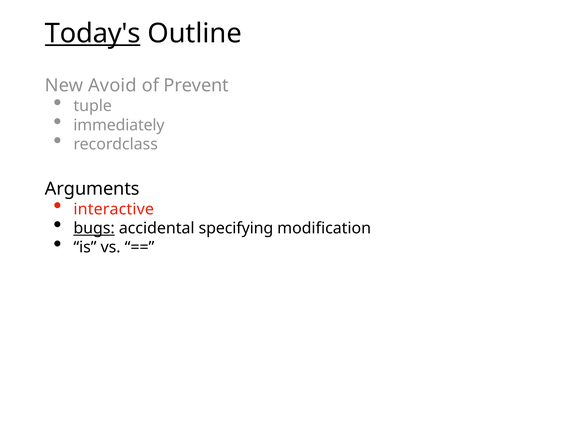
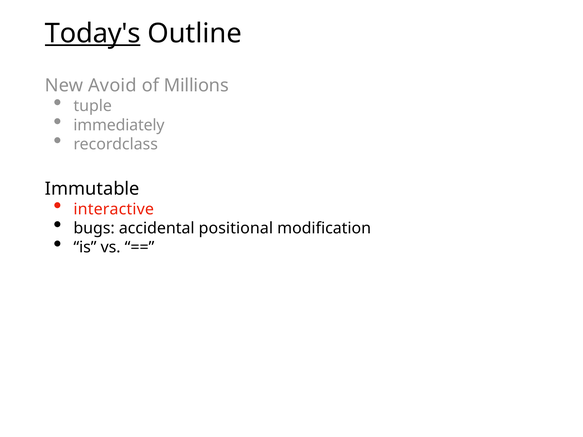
Prevent: Prevent -> Millions (196, 86)
Arguments: Arguments -> Immutable (92, 189)
bugs underline: present -> none (94, 228)
specifying: specifying -> positional (236, 228)
